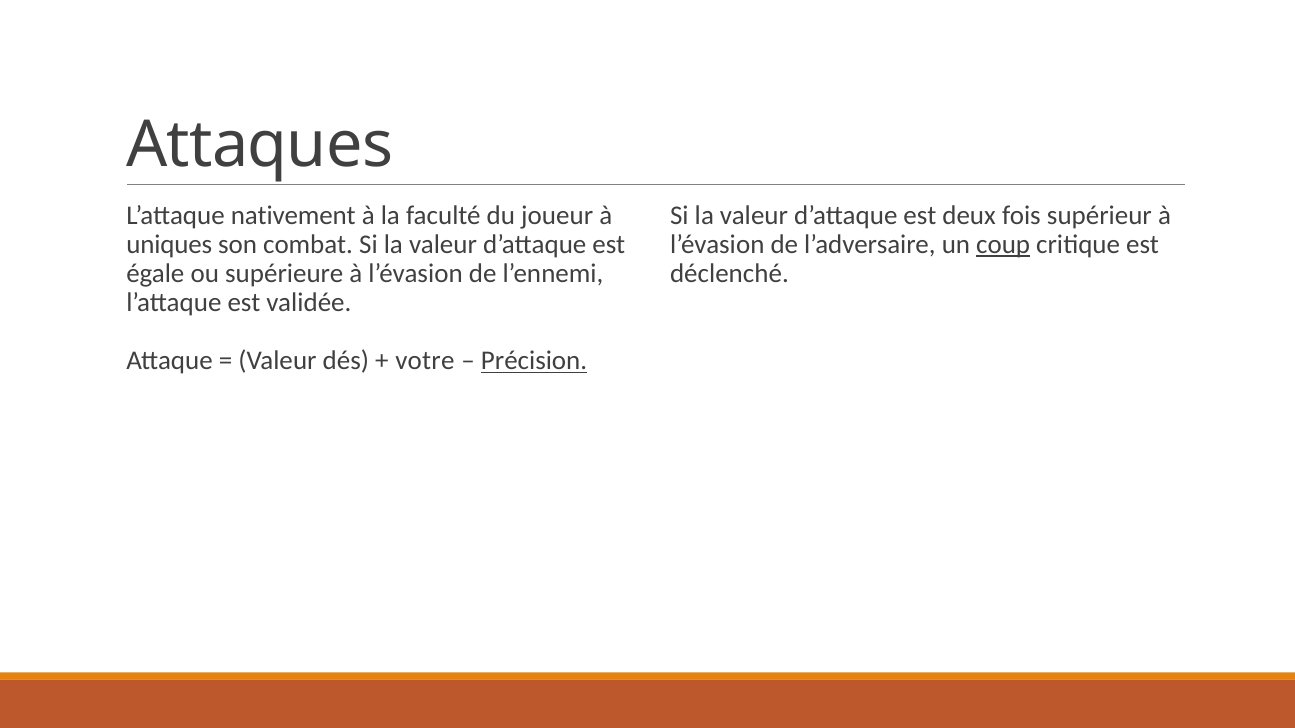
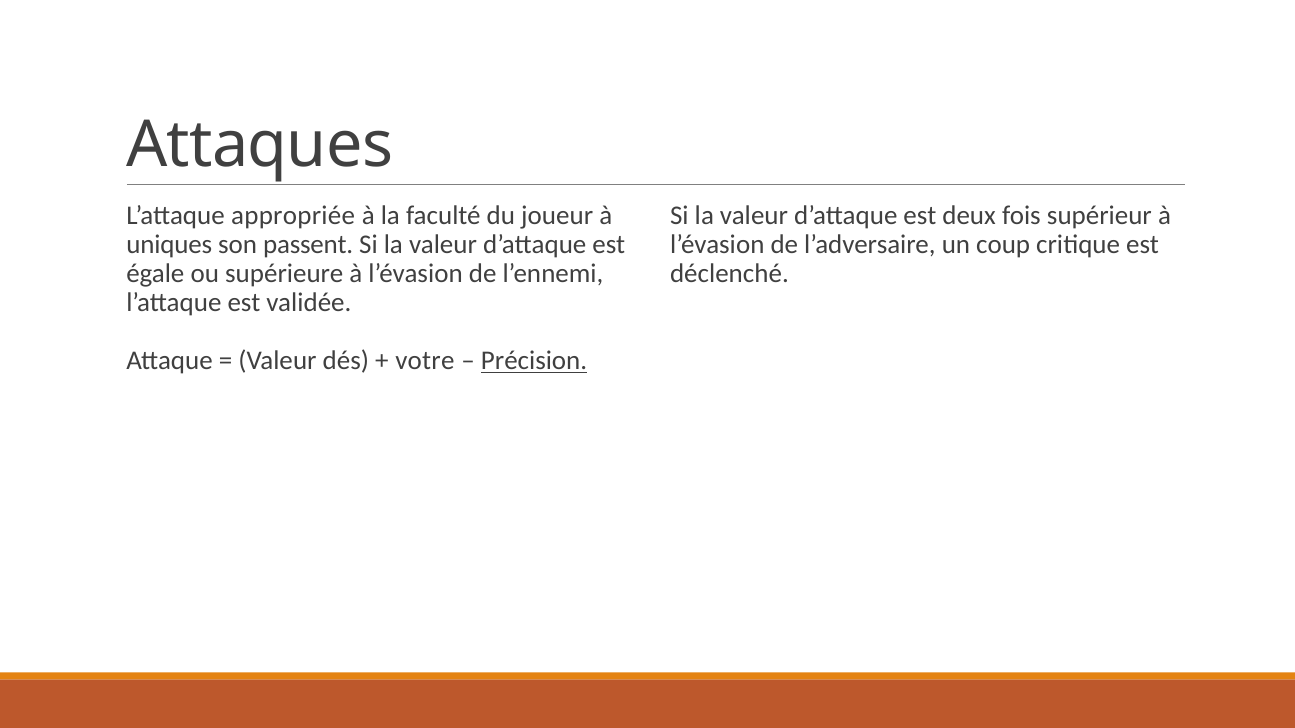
nativement: nativement -> appropriée (293, 215)
combat: combat -> passent (308, 244)
coup underline: present -> none (1003, 244)
